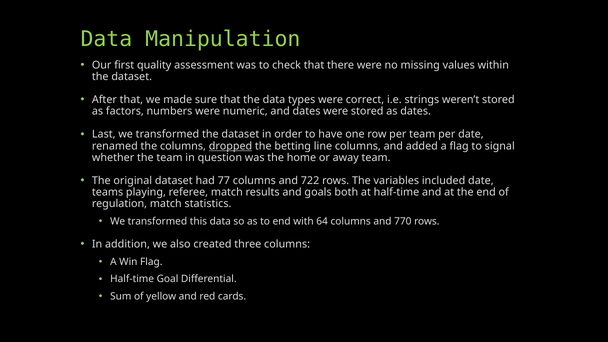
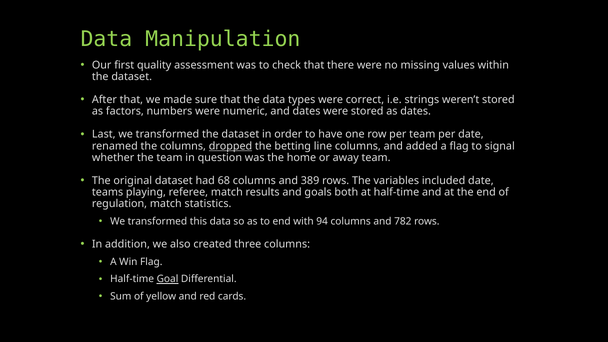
77: 77 -> 68 (224, 181)
722: 722 -> 389 (310, 181)
64: 64 -> 94 (322, 222)
770: 770 -> 782 (403, 222)
Goal underline: none -> present (168, 279)
